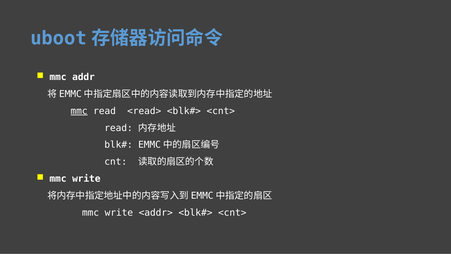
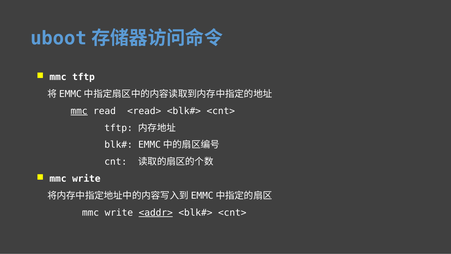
mmc addr: addr -> tftp (83, 77)
read: read -> tftp (119, 128)
<addr> underline: none -> present (156, 212)
